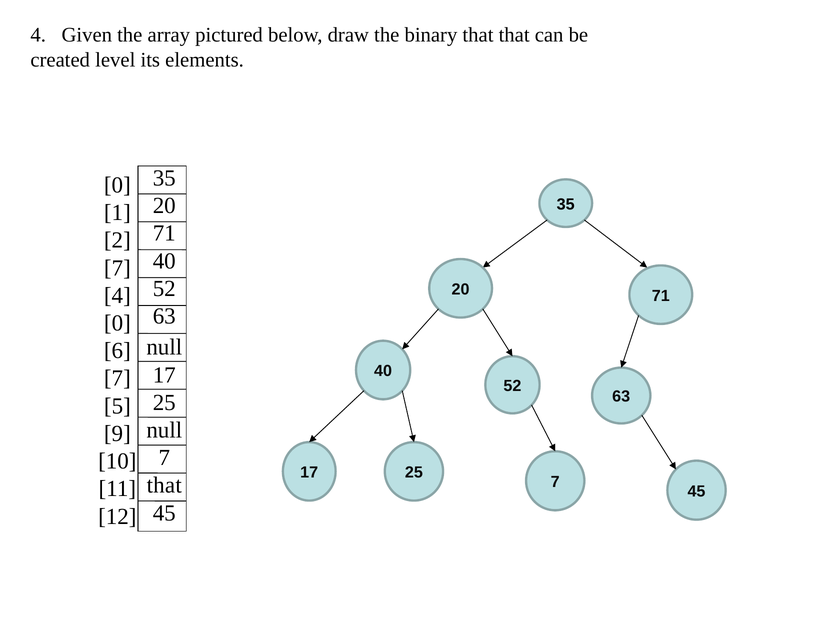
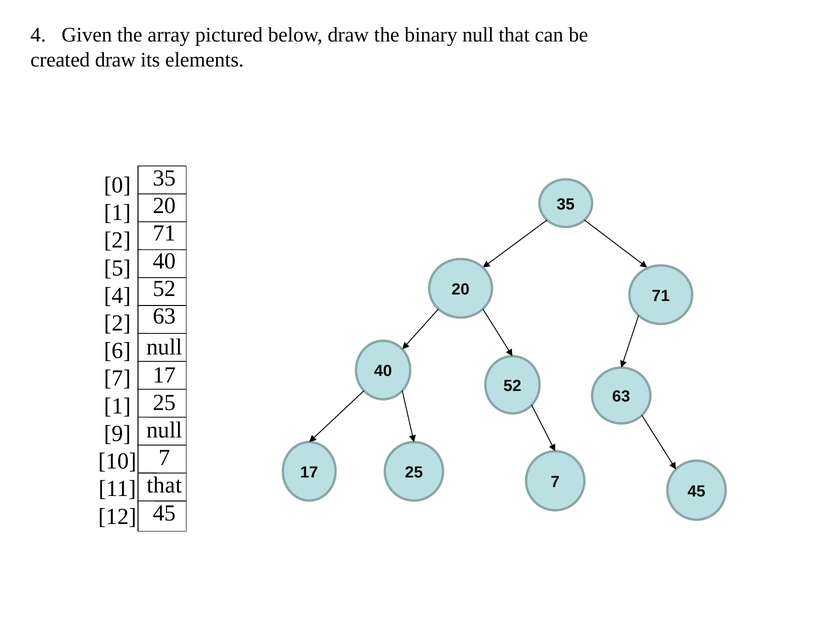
binary that: that -> null (478, 35)
created level: level -> draw (115, 60)
7: 7 -> 5 (117, 268)
0: 0 -> 2 (117, 323)
5: 5 -> 1 (117, 406)
